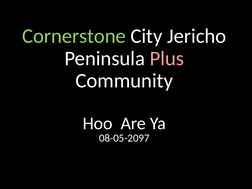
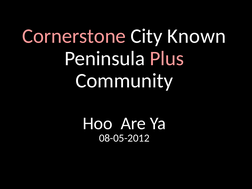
Cornerstone colour: light green -> pink (74, 36)
Jericho: Jericho -> Known (197, 36)
08-05-2097: 08-05-2097 -> 08-05-2012 (124, 138)
